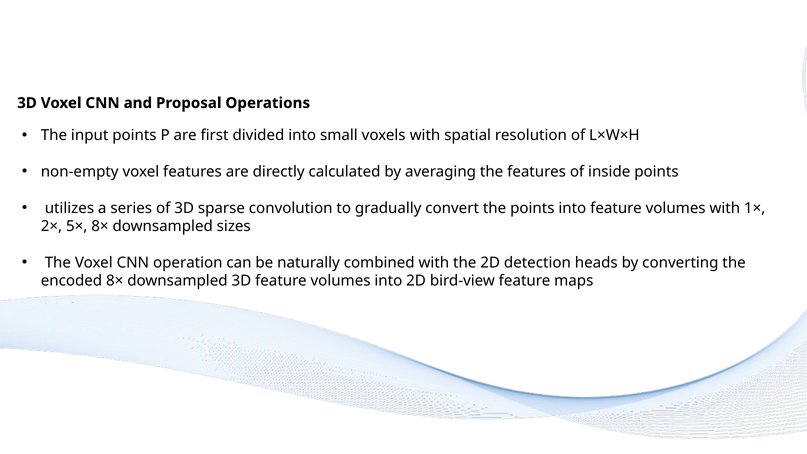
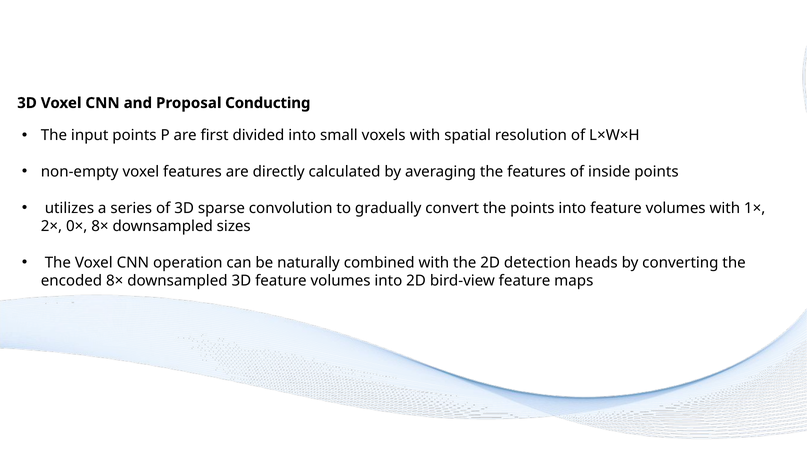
Operations: Operations -> Conducting (268, 103)
5×: 5× -> 0× (77, 226)
